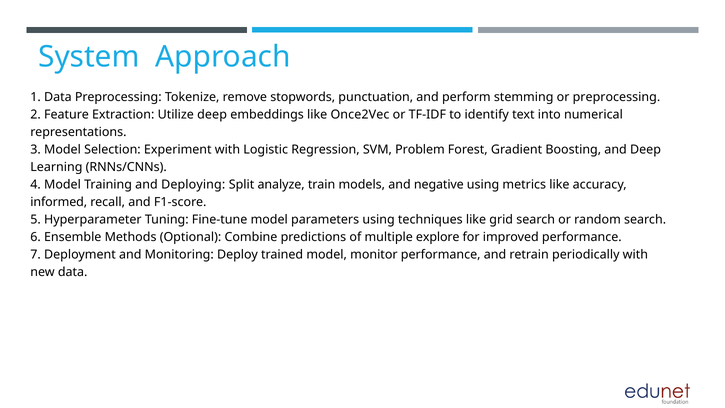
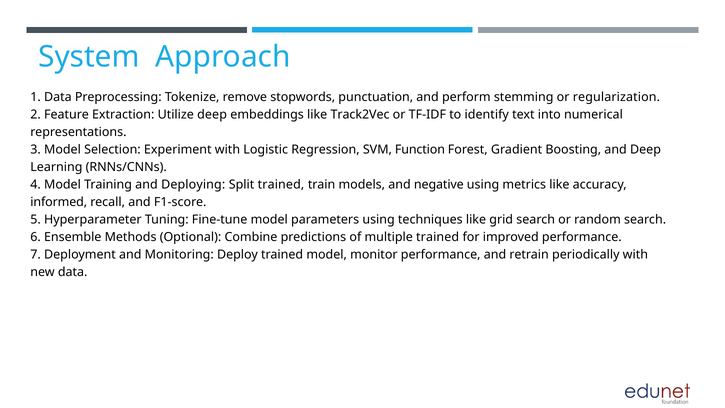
or preprocessing: preprocessing -> regularization (616, 97)
Once2Vec: Once2Vec -> Track2Vec (360, 114)
Problem: Problem -> Function (420, 149)
Split analyze: analyze -> trained (281, 184)
multiple explore: explore -> trained (438, 237)
